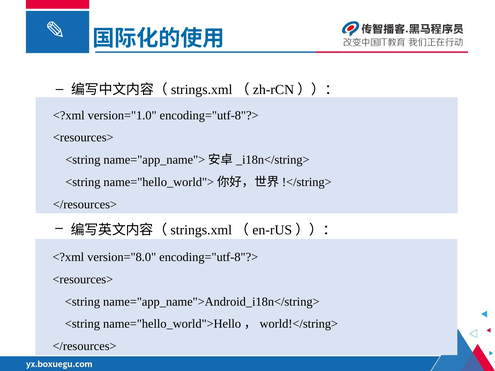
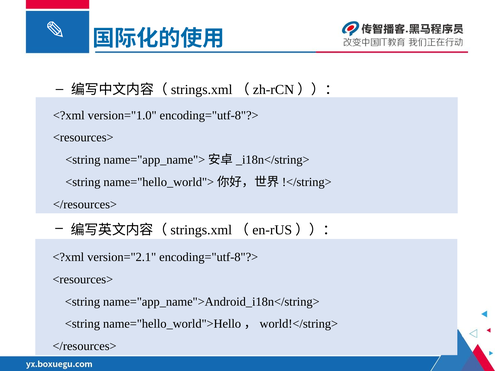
version="8.0: version="8.0 -> version="2.1 (122, 257)
